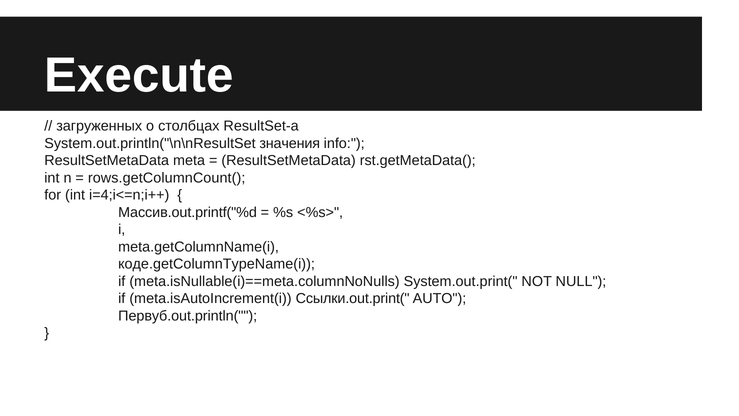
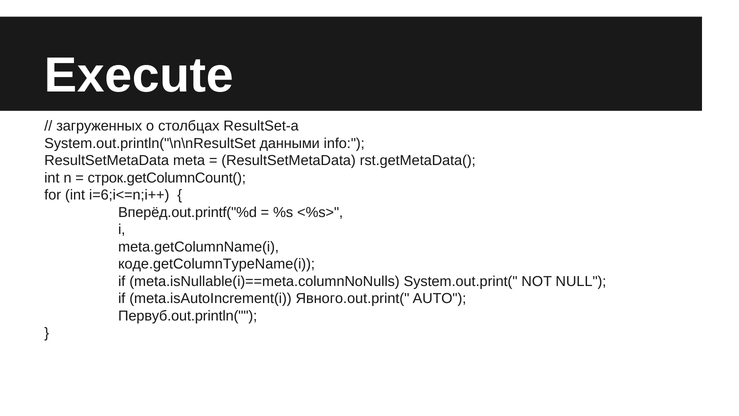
значения: значения -> данными (290, 143)
rows.getColumnCount(: rows.getColumnCount( -> строк.getColumnCount( (167, 178)
i=4;i<=n;i++: i=4;i<=n;i++ -> i=6;i<=n;i++ (129, 195)
Массив.out.printf("%d: Массив.out.printf("%d -> Вперёд.out.printf("%d (188, 212)
Ссылки.out.print(: Ссылки.out.print( -> Явного.out.print( (353, 298)
